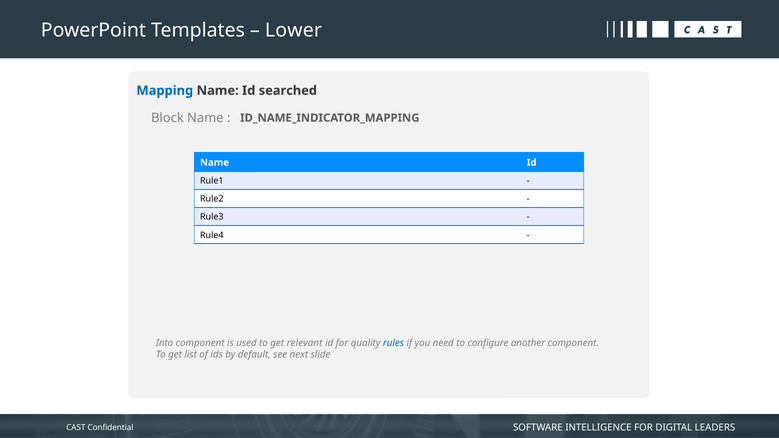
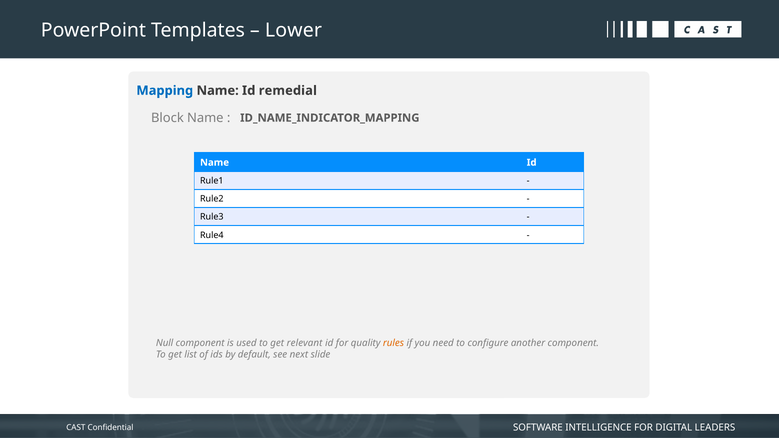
searched: searched -> remedial (288, 91)
Into: Into -> Null (165, 343)
rules colour: blue -> orange (393, 343)
